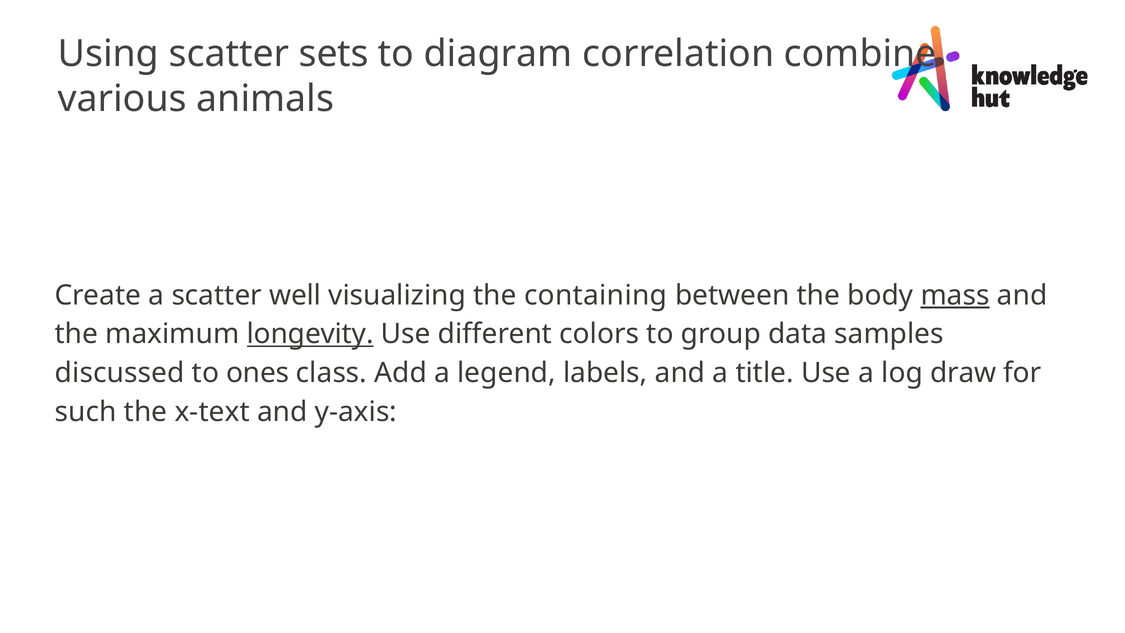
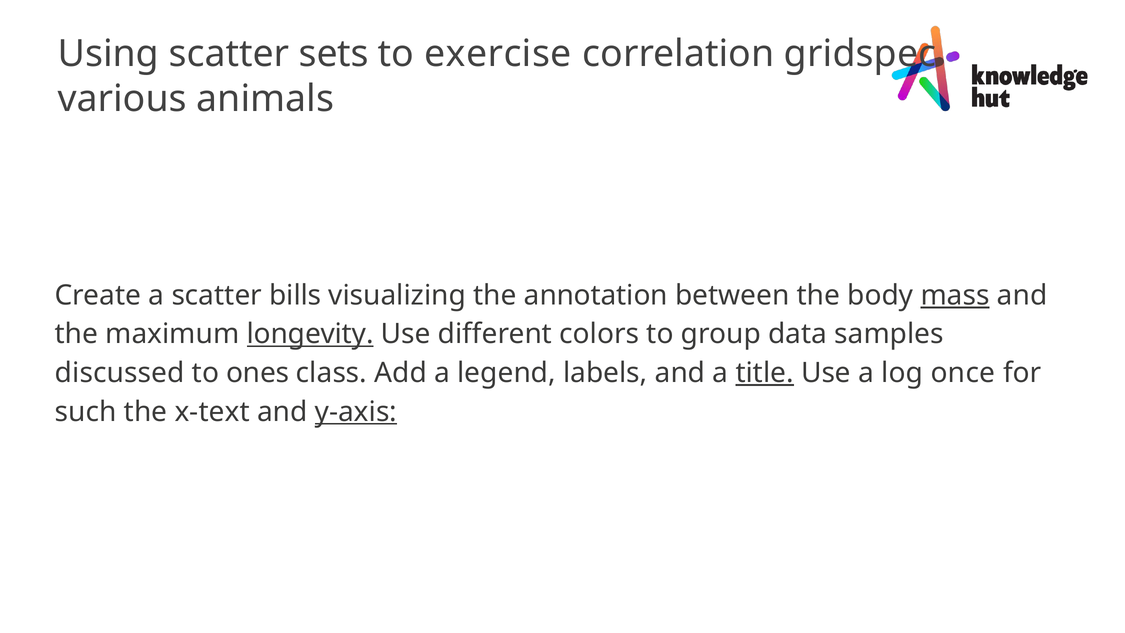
diagram: diagram -> exercise (498, 54)
combine: combine -> gridspec (860, 54)
well: well -> bills (295, 295)
containing: containing -> annotation (596, 295)
title underline: none -> present (765, 373)
draw: draw -> once (963, 373)
y-axis underline: none -> present (356, 412)
